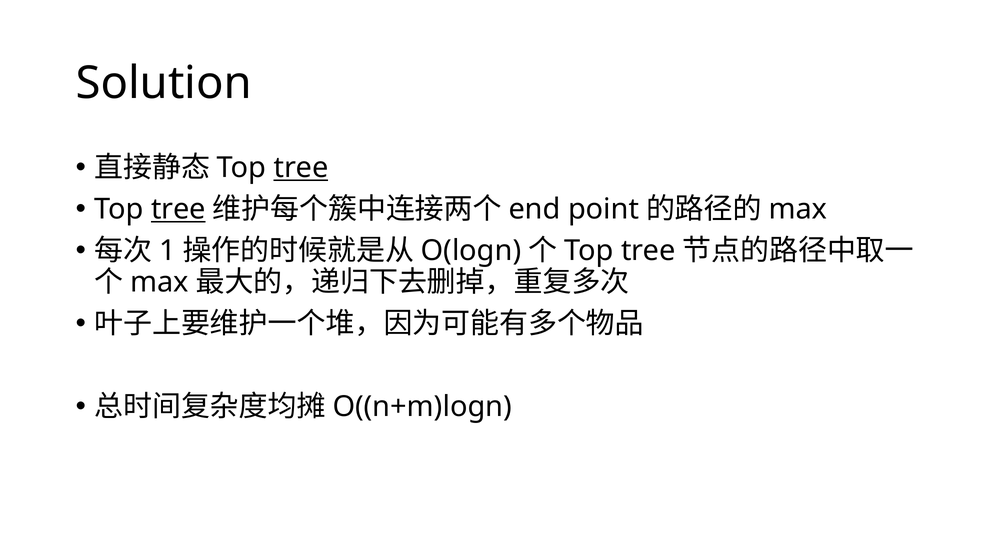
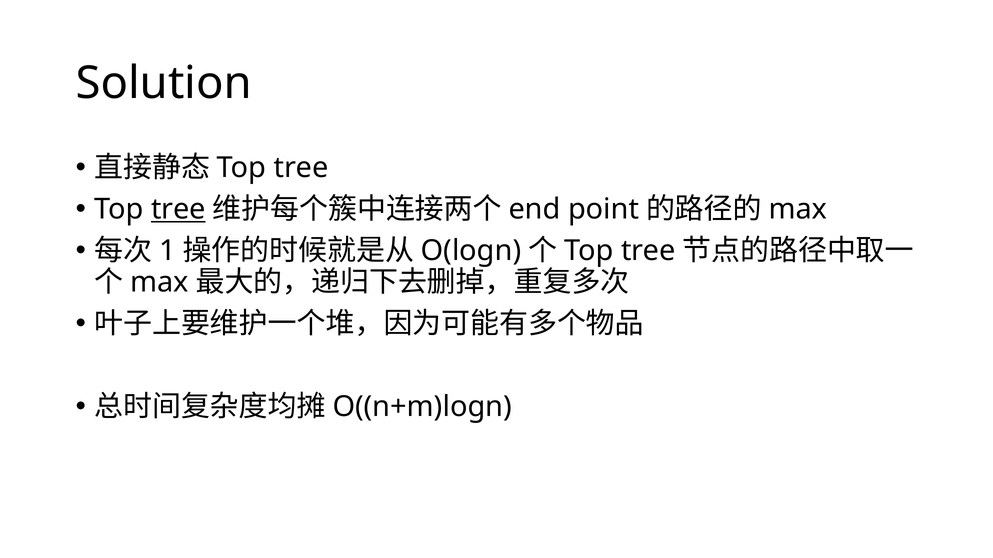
tree underline: present -> none (301, 168)
